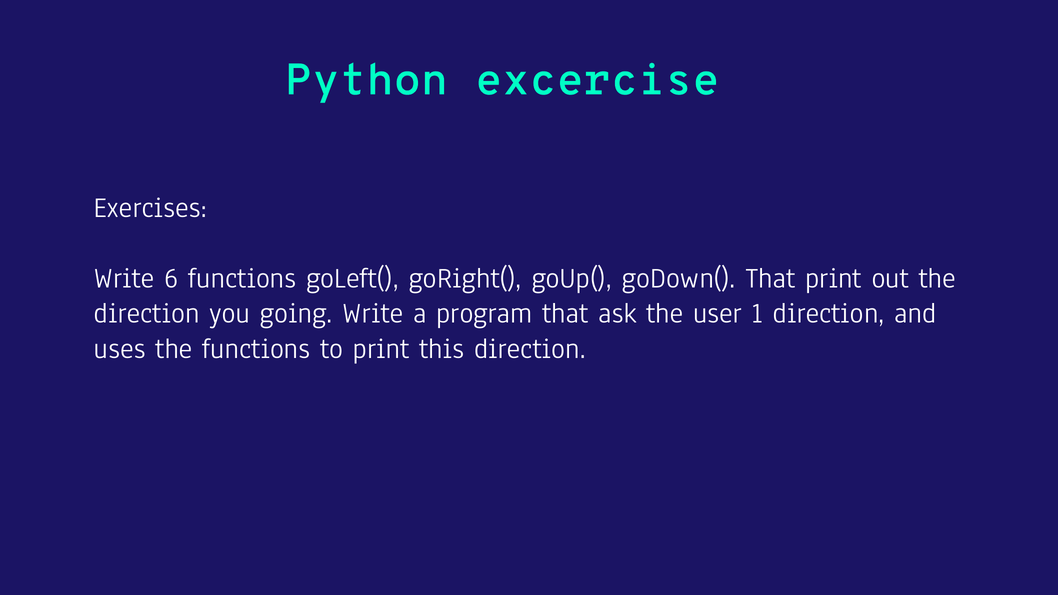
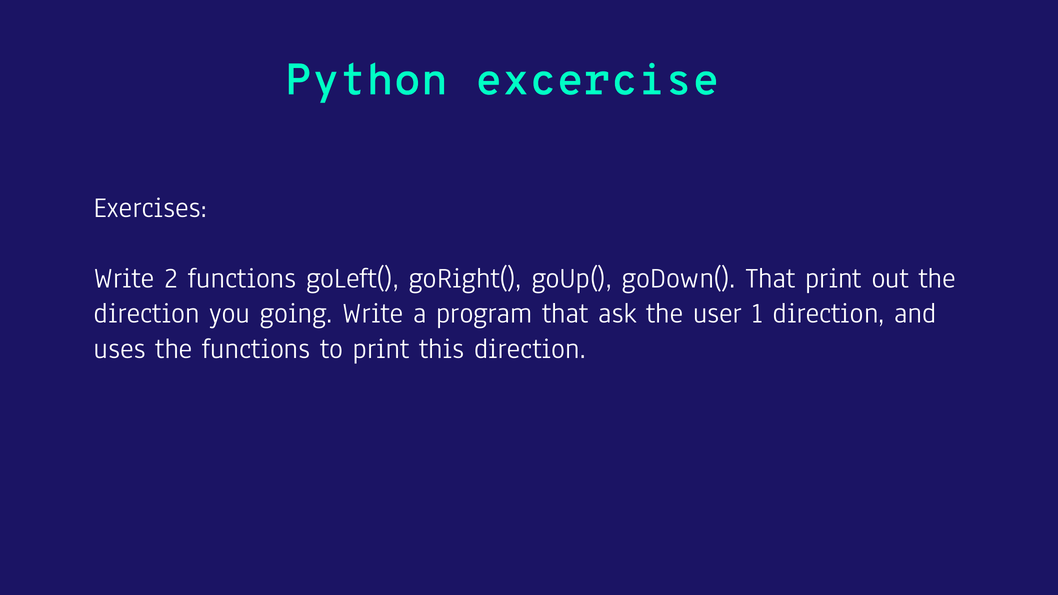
6: 6 -> 2 (171, 278)
